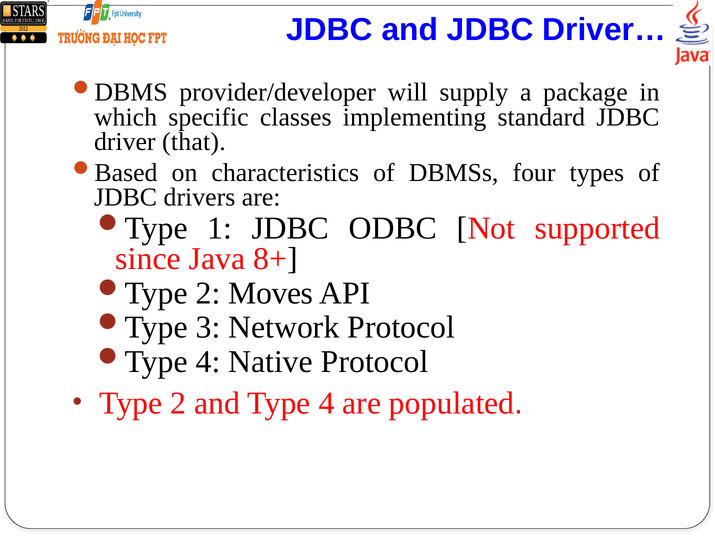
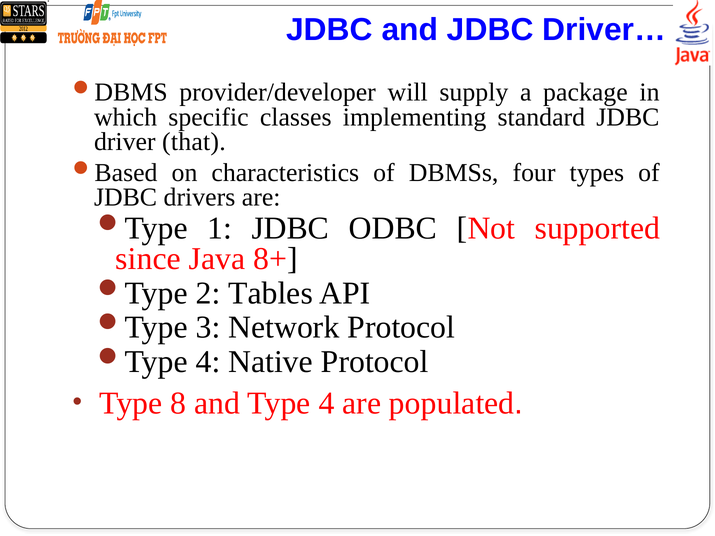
Moves: Moves -> Tables (271, 293)
Type 2: 2 -> 8 (178, 403)
